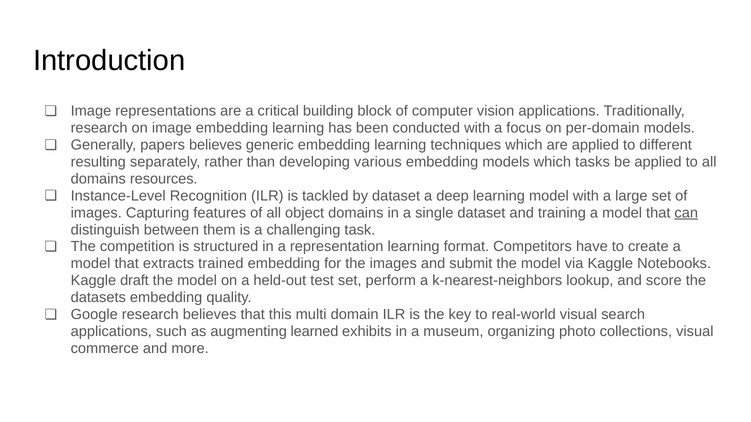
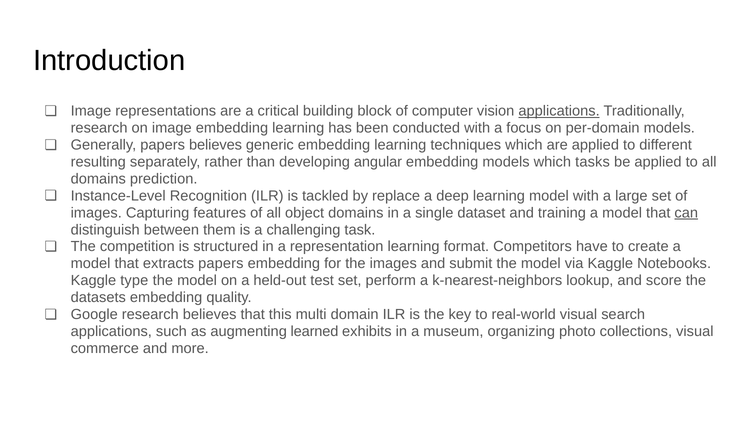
applications underline: none -> present (559, 111)
various: various -> angular (378, 162)
resources: resources -> prediction (164, 179)
by dataset: dataset -> replace (396, 196)
extracts trained: trained -> papers (221, 264)
draft: draft -> type (134, 281)
